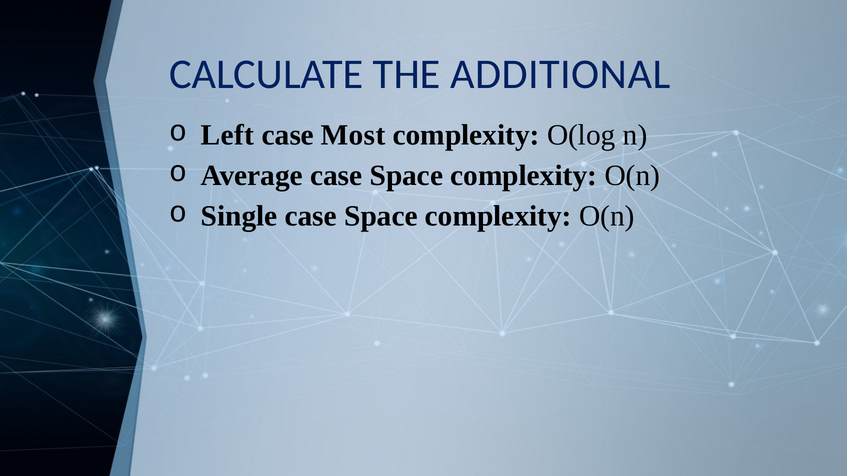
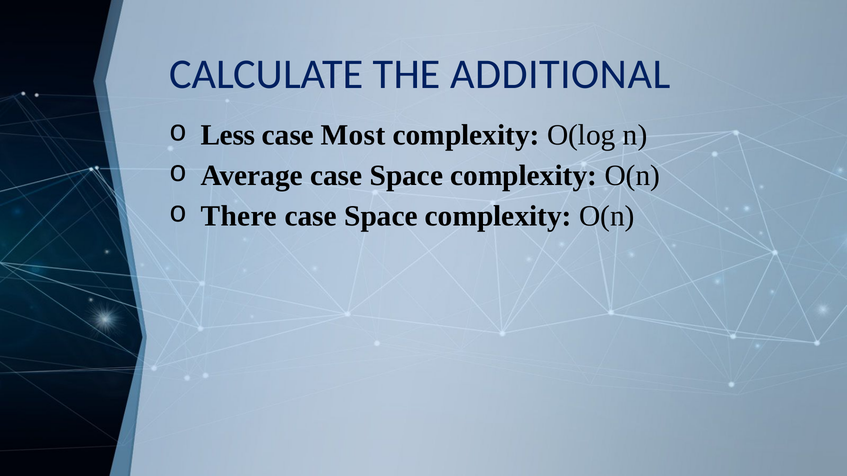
Left: Left -> Less (228, 135)
Single: Single -> There (239, 216)
